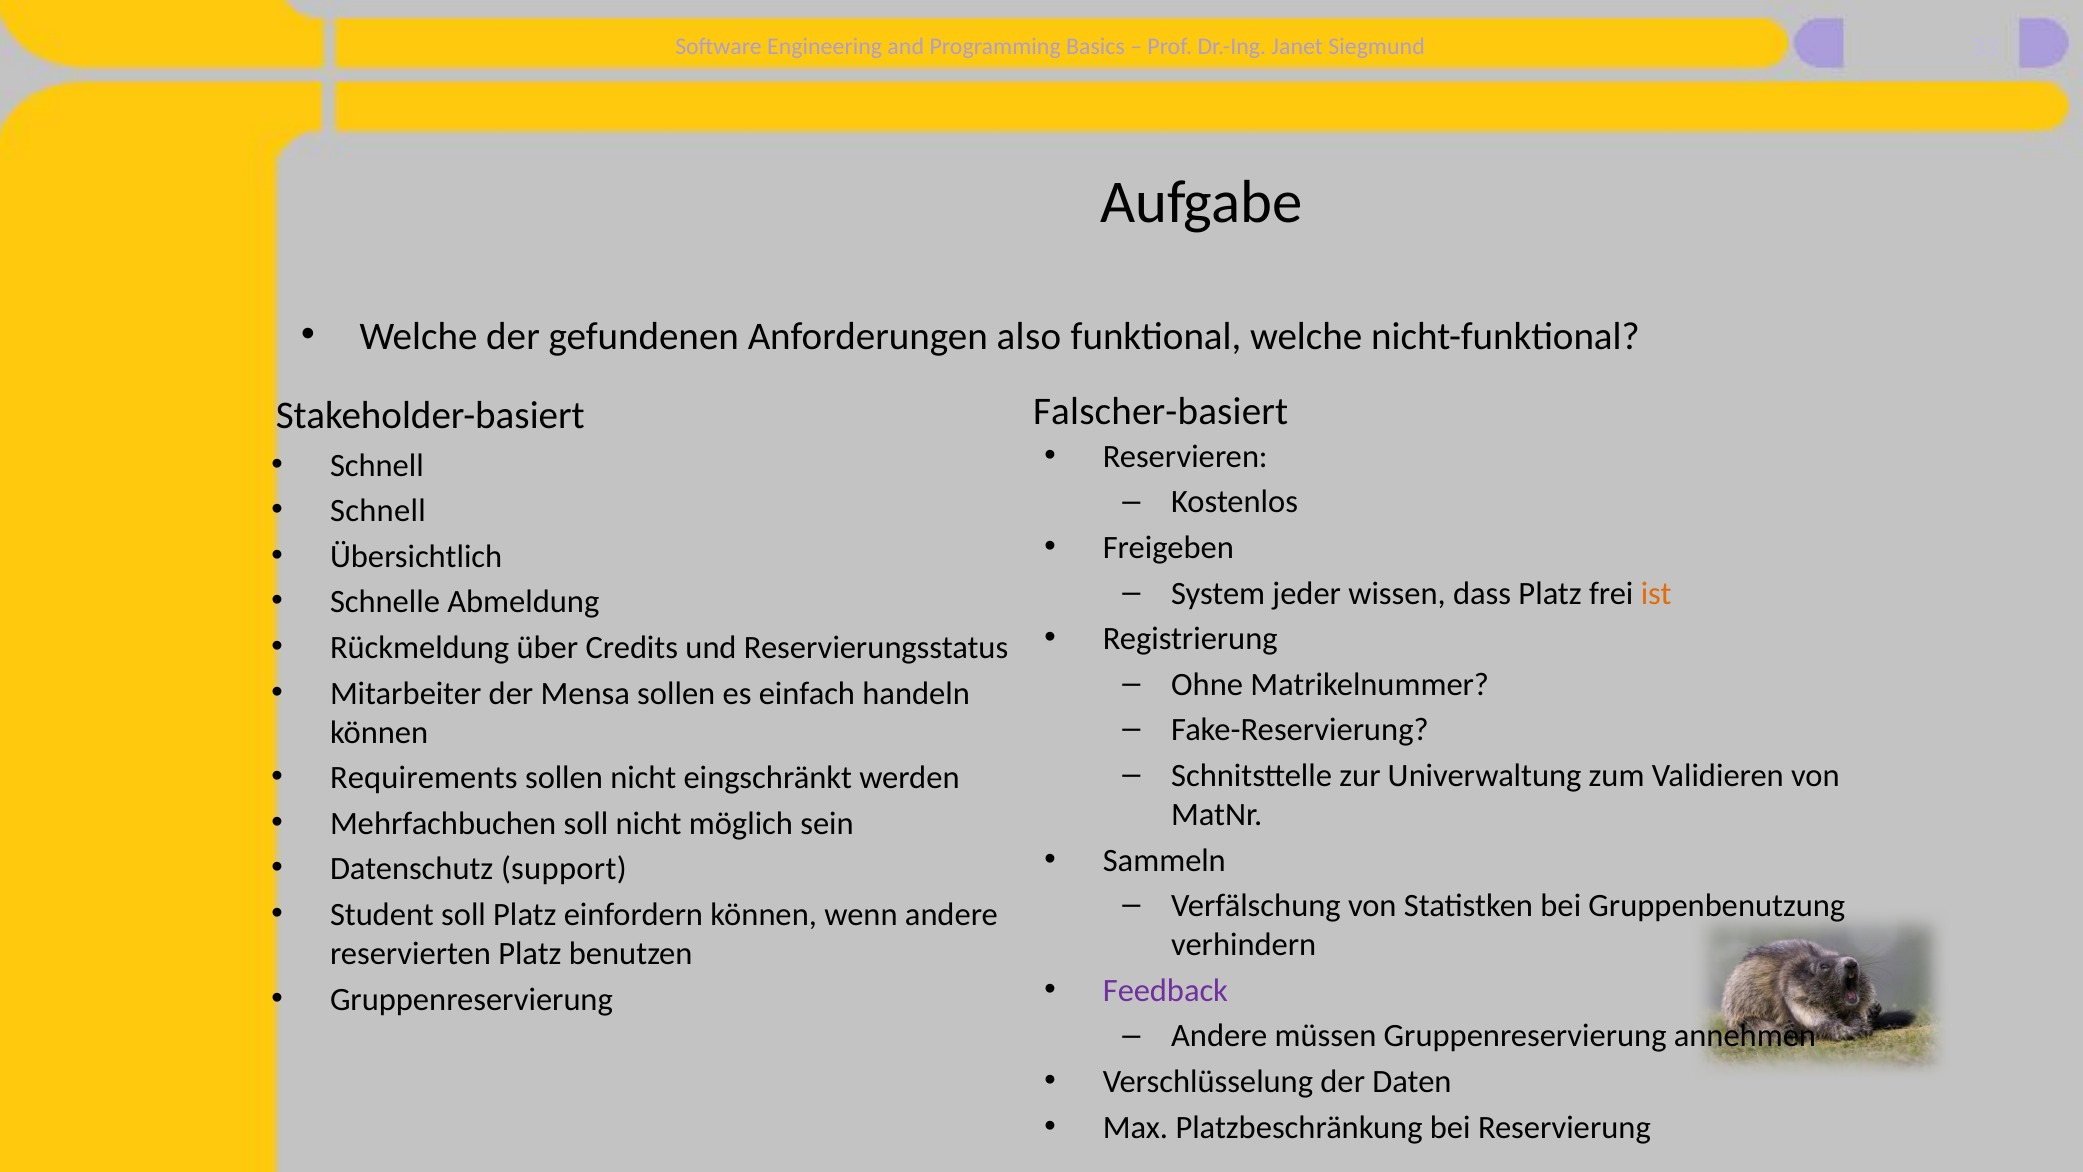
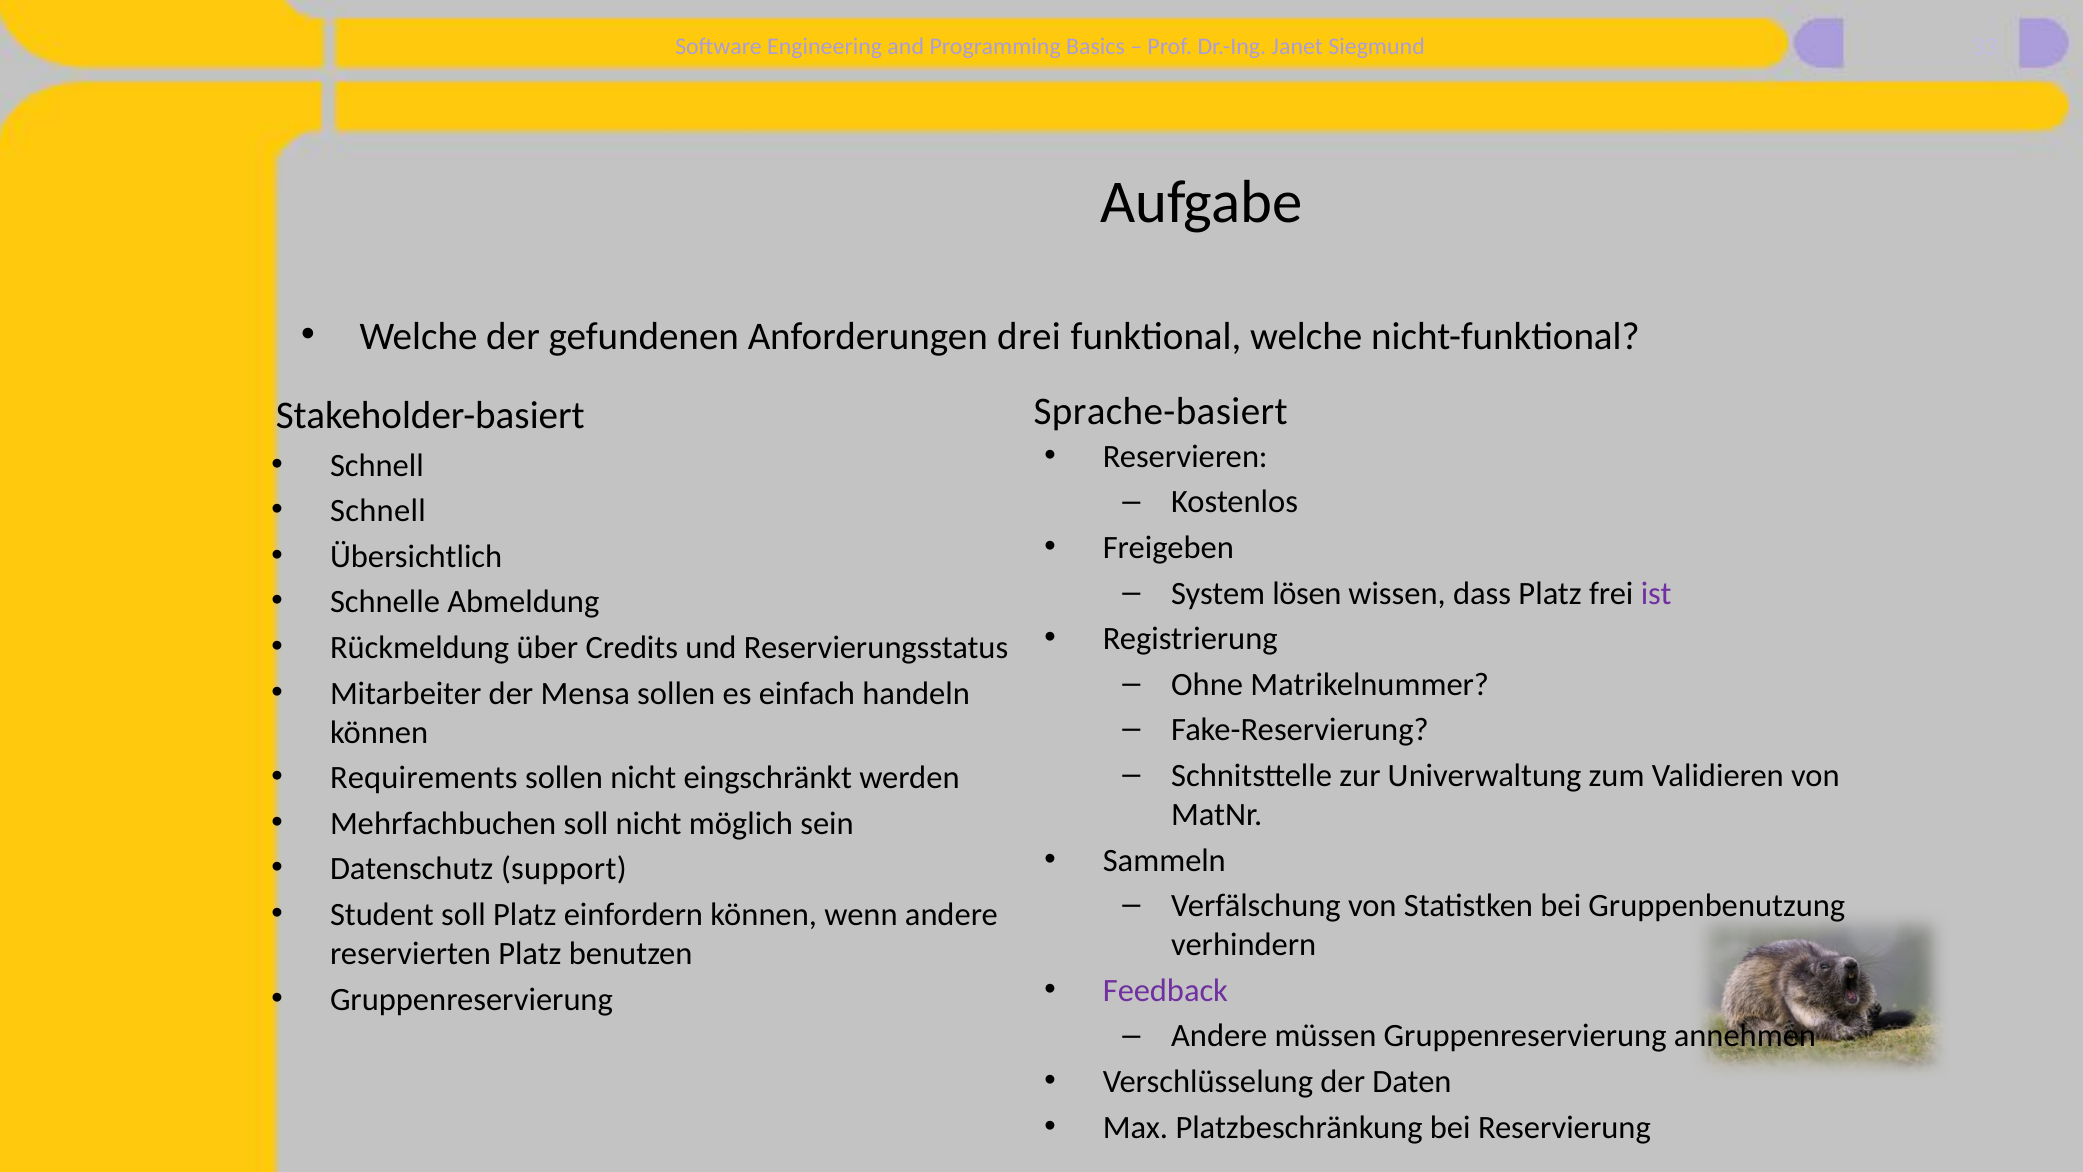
also: also -> drei (1029, 336)
Falscher-basiert: Falscher-basiert -> Sprache-basiert (1161, 412)
jeder: jeder -> lösen (1307, 593)
ist colour: orange -> purple (1656, 593)
